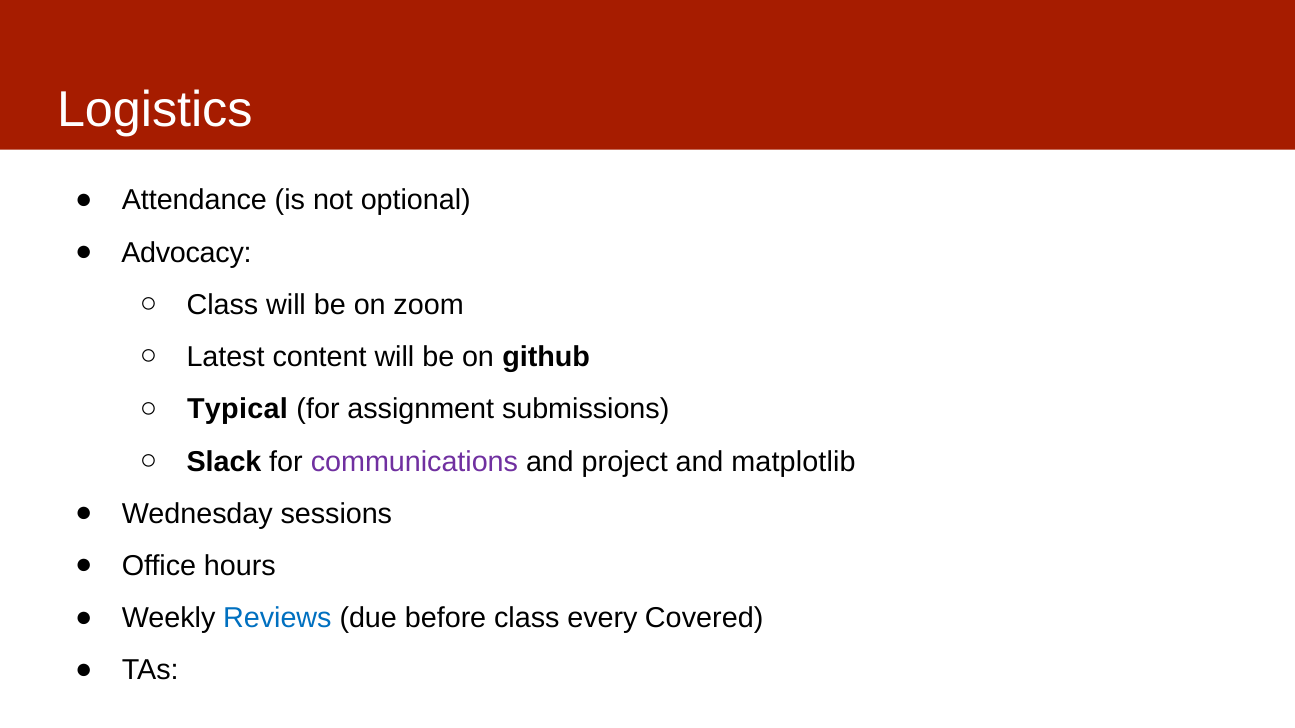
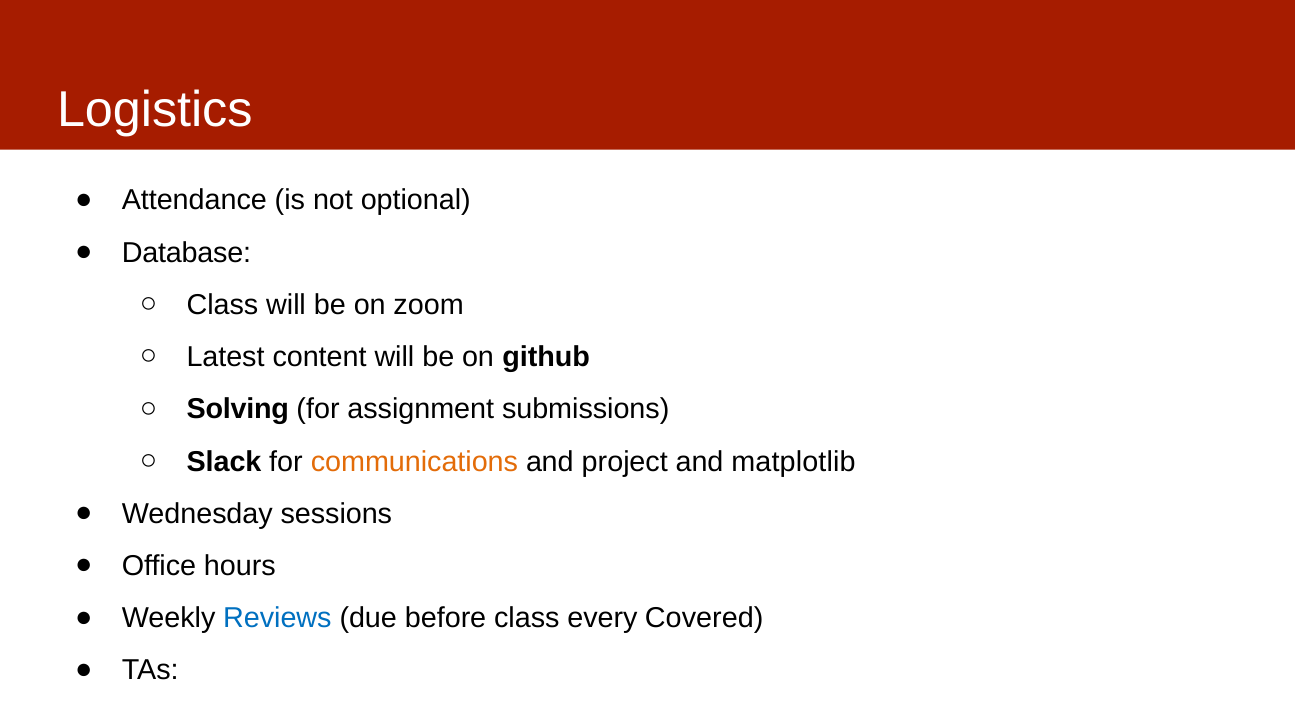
Advocacy: Advocacy -> Database (186, 253)
Typical: Typical -> Solving (238, 410)
communications colour: purple -> orange (414, 462)
